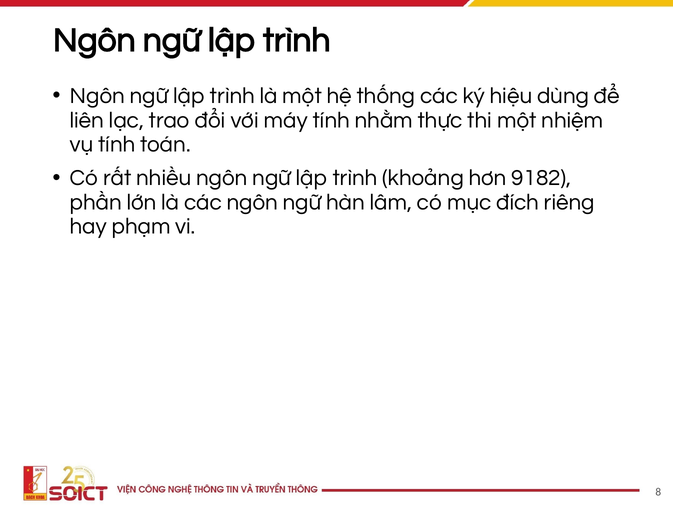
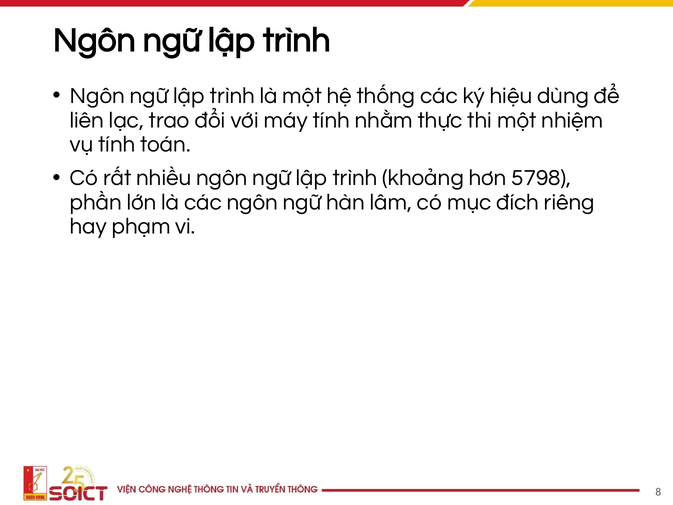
9182: 9182 -> 5798 (541, 178)
